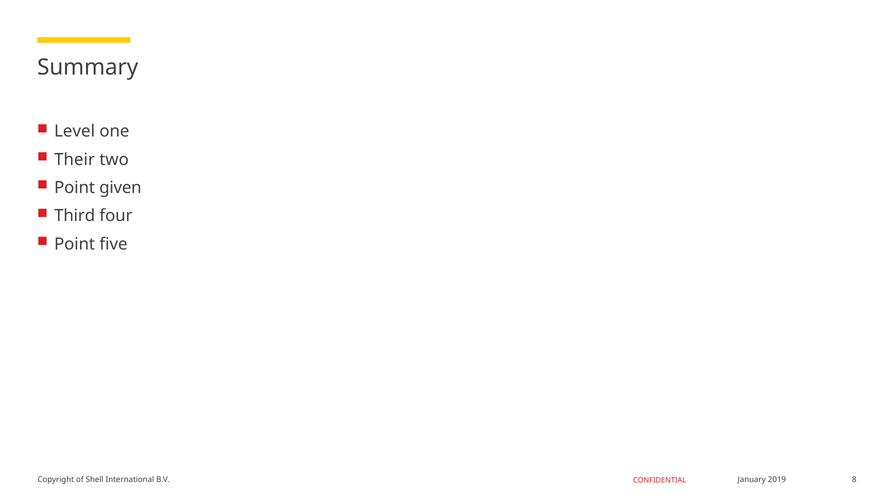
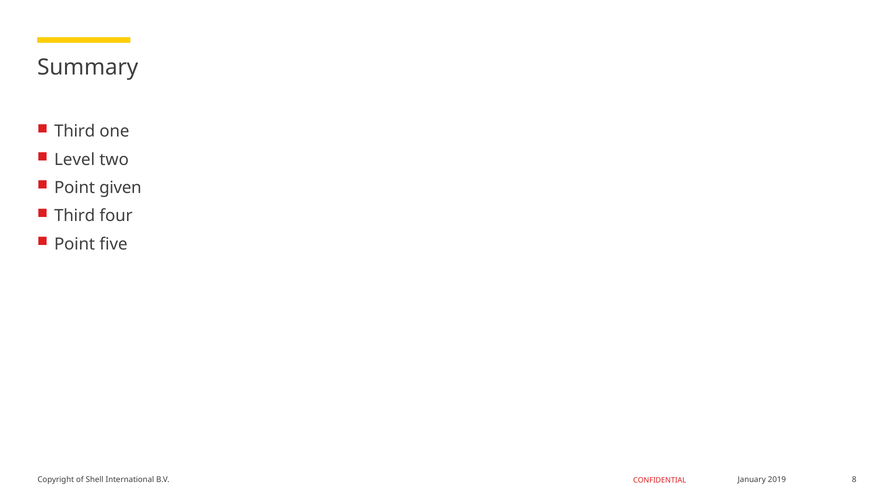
Level: Level -> Third (75, 131)
Their: Their -> Level (75, 160)
